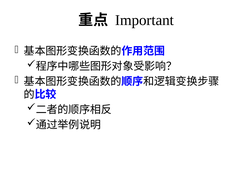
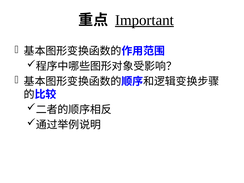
Important underline: none -> present (144, 20)
